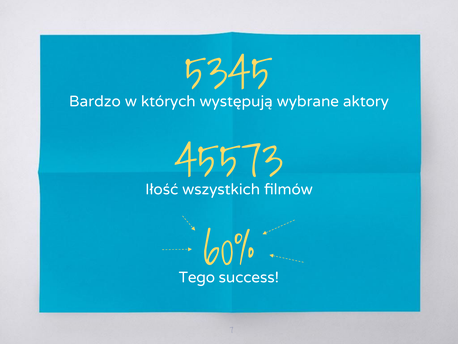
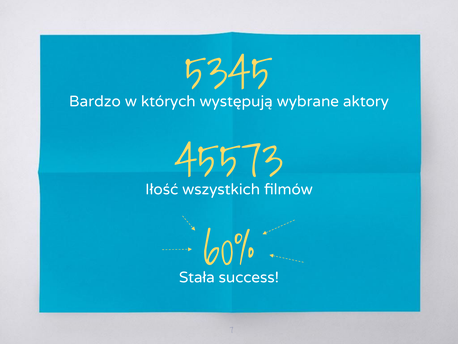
Tego: Tego -> Stała (197, 277)
